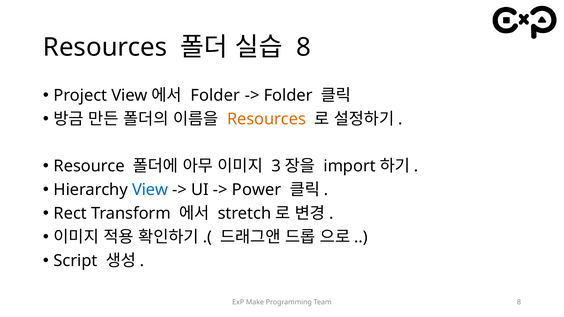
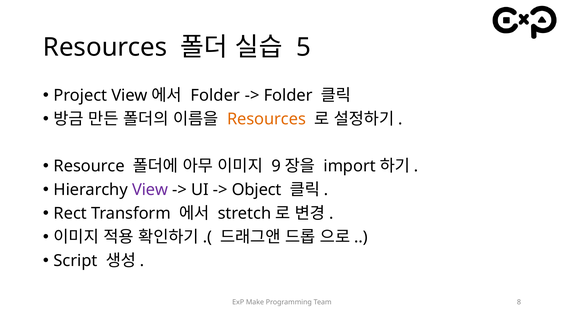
8: 8 -> 5 (303, 47)
3: 3 -> 9 (276, 166)
View colour: blue -> purple (150, 190)
Power: Power -> Object (257, 190)
